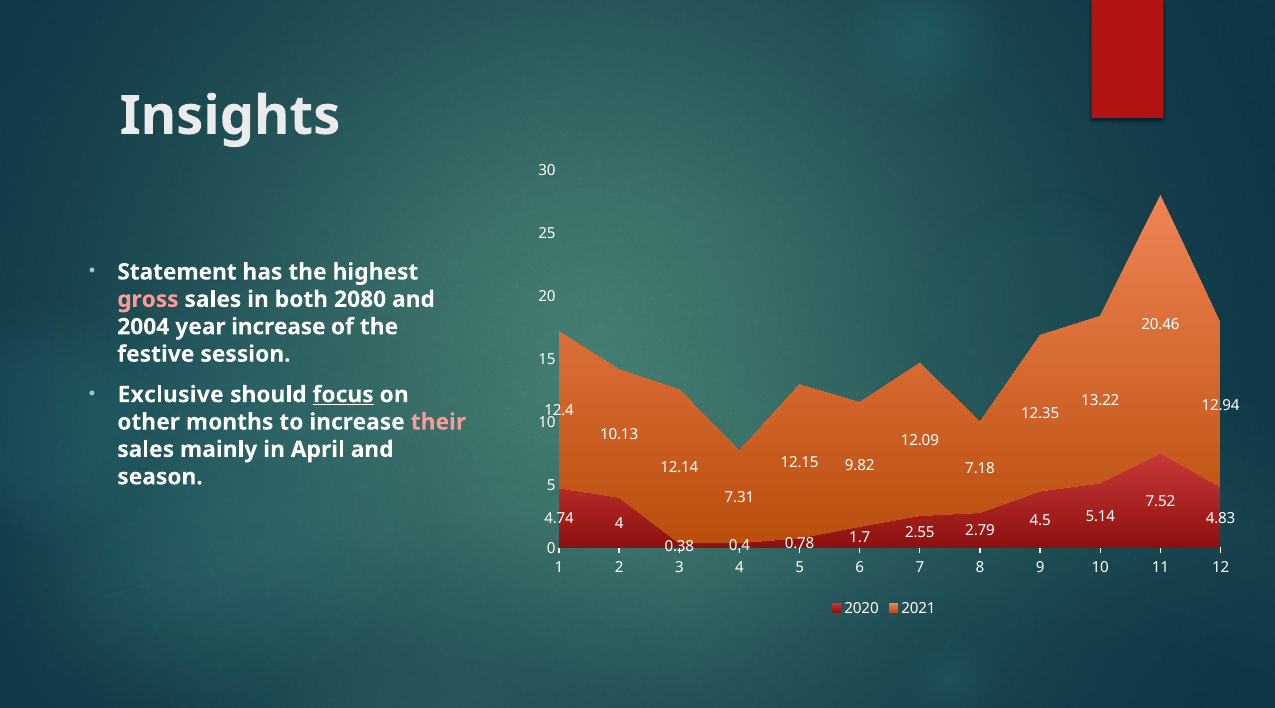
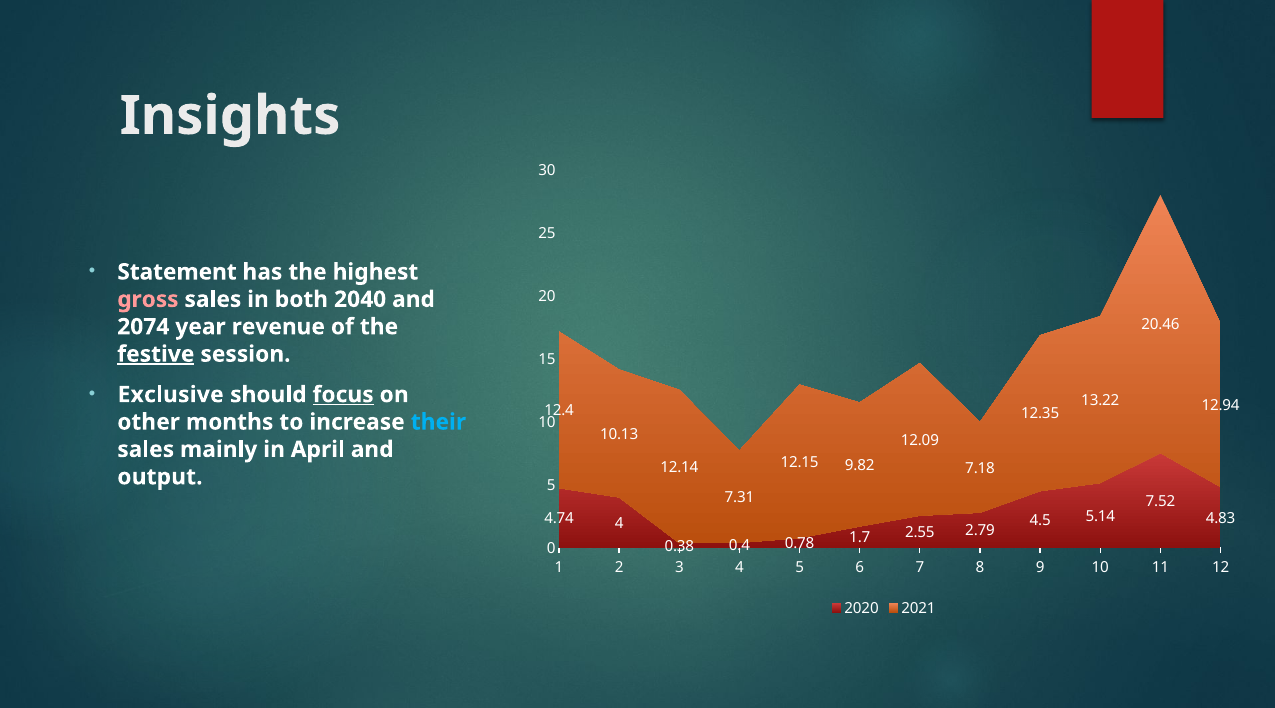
2080: 2080 -> 2040 (360, 299)
2004: 2004 -> 2074 (143, 327)
year increase: increase -> revenue (278, 327)
festive underline: none -> present (156, 354)
their colour: pink -> light blue (438, 422)
season: season -> output (160, 476)
